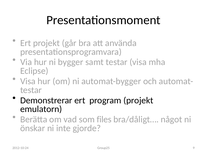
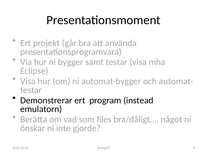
program projekt: projekt -> instead (138, 100)
